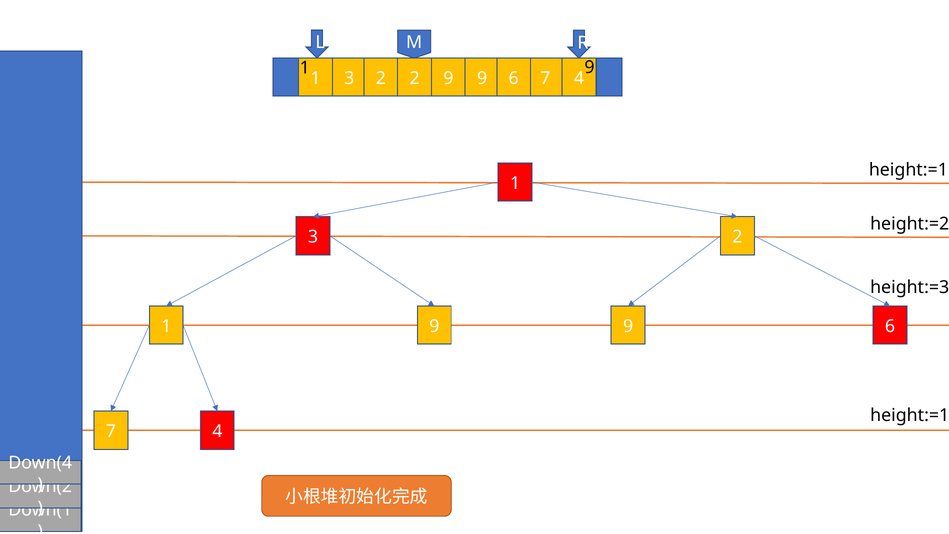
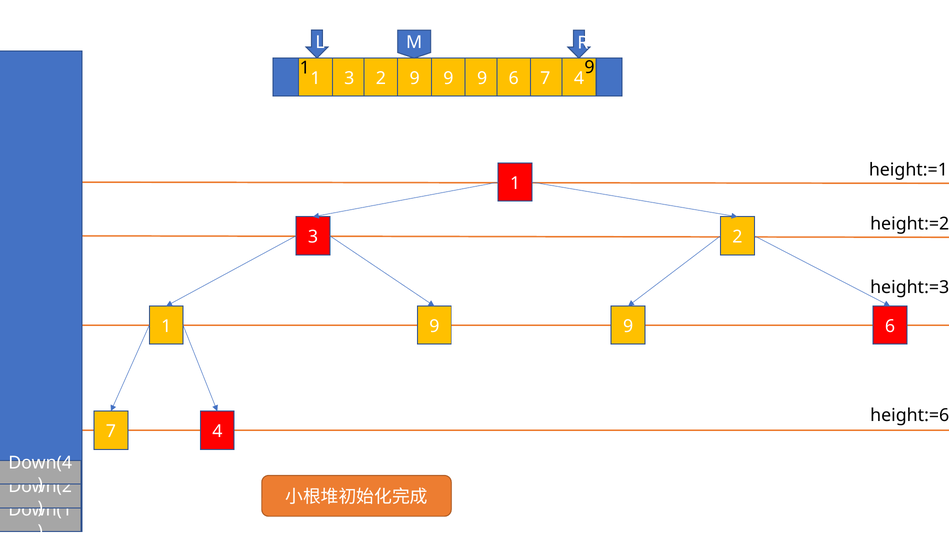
2 2: 2 -> 9 (415, 78)
height:=1: height:=1 -> height:=6 (910, 415)
